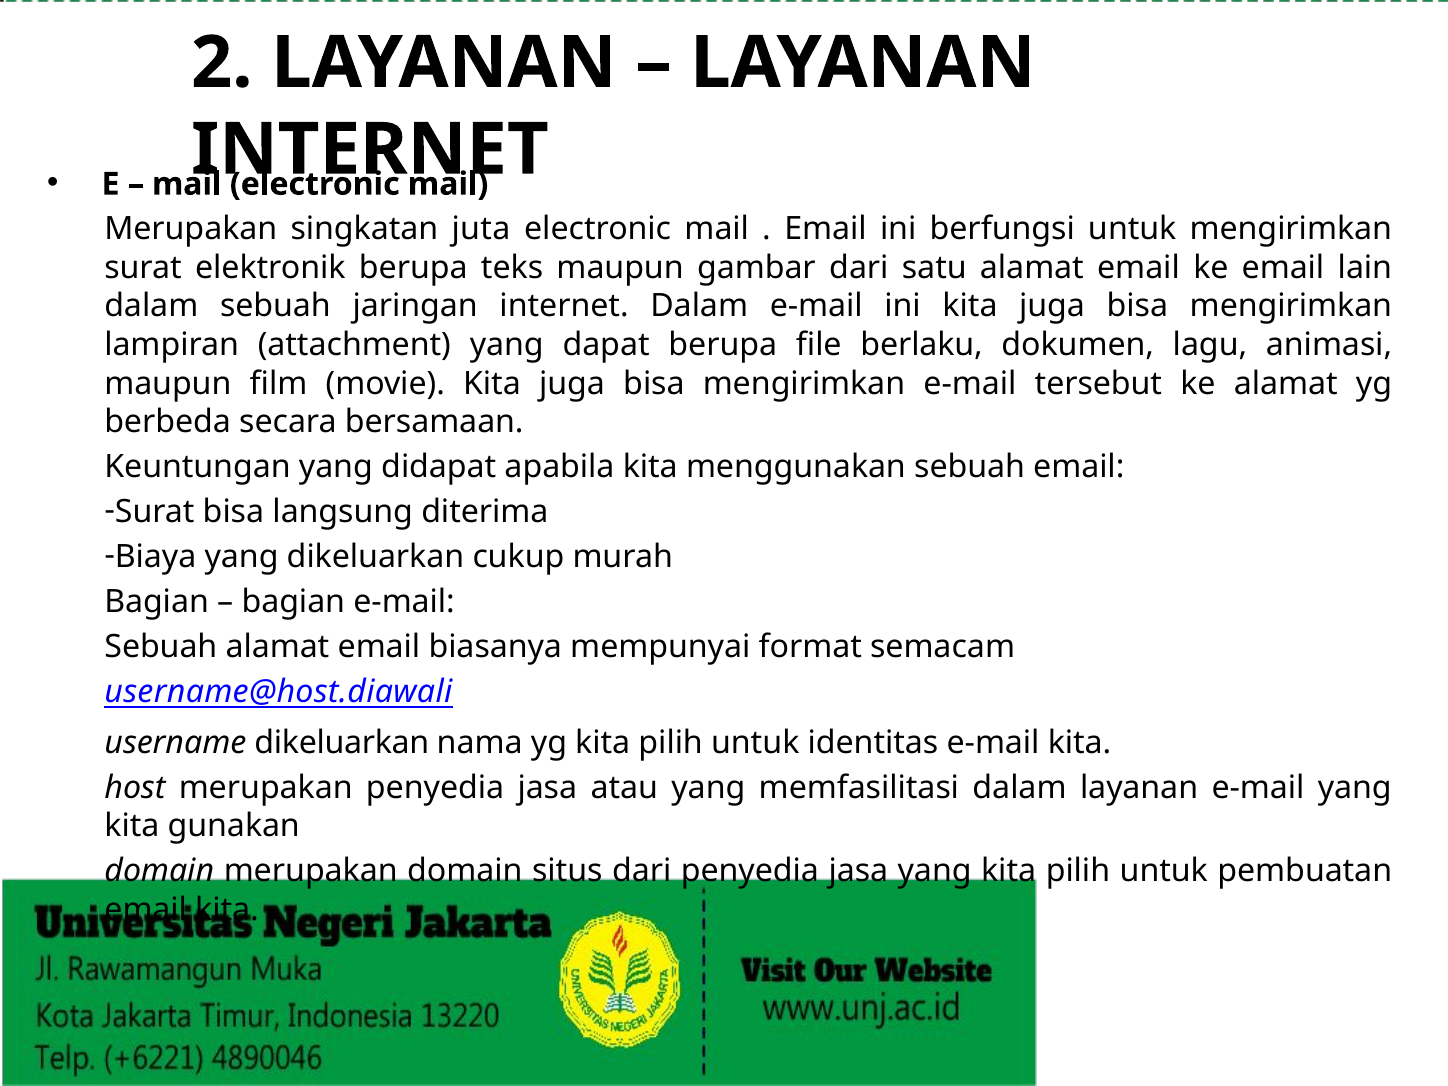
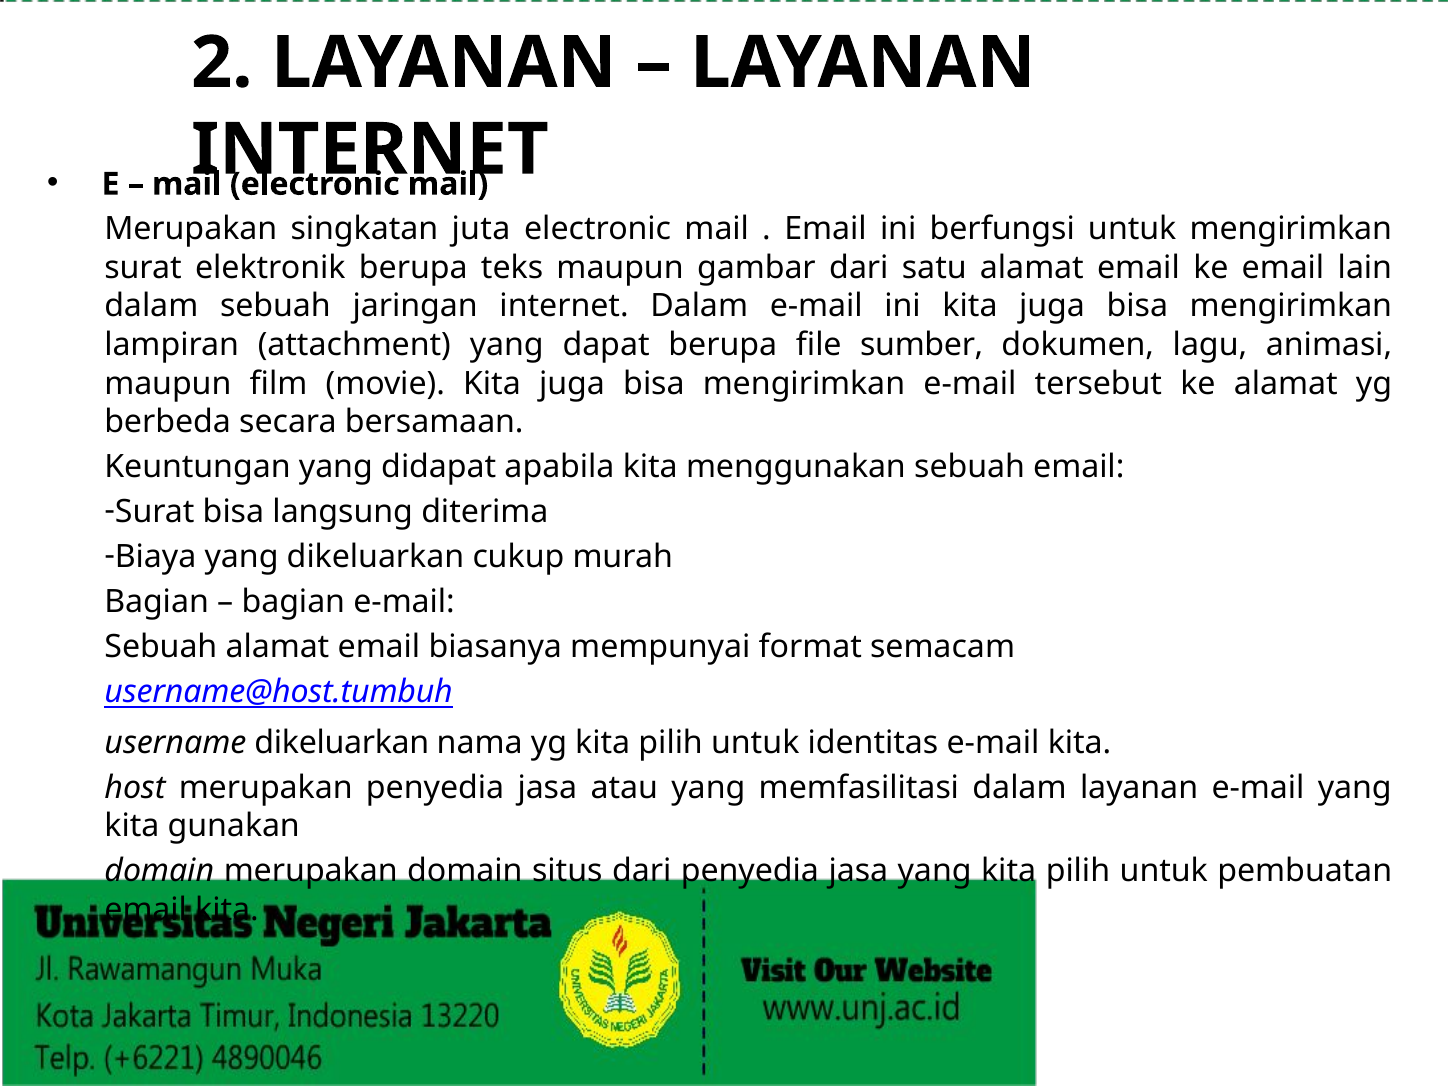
berlaku: berlaku -> sumber (922, 345)
username@host.diawali: username@host.diawali -> username@host.tumbuh (279, 692)
